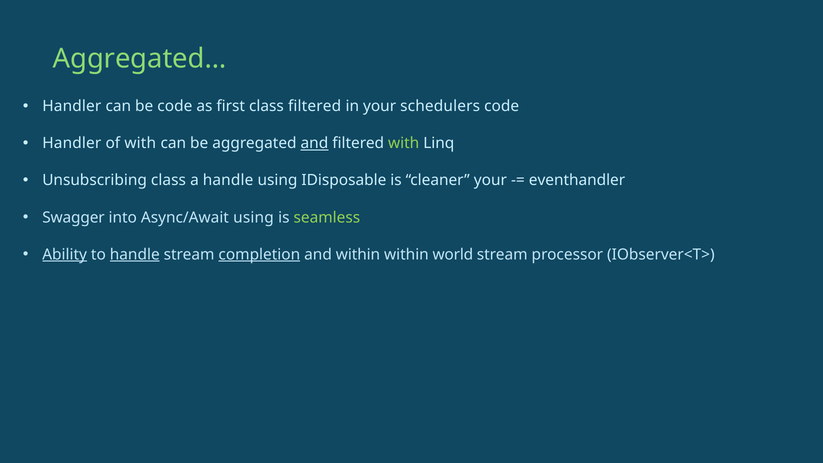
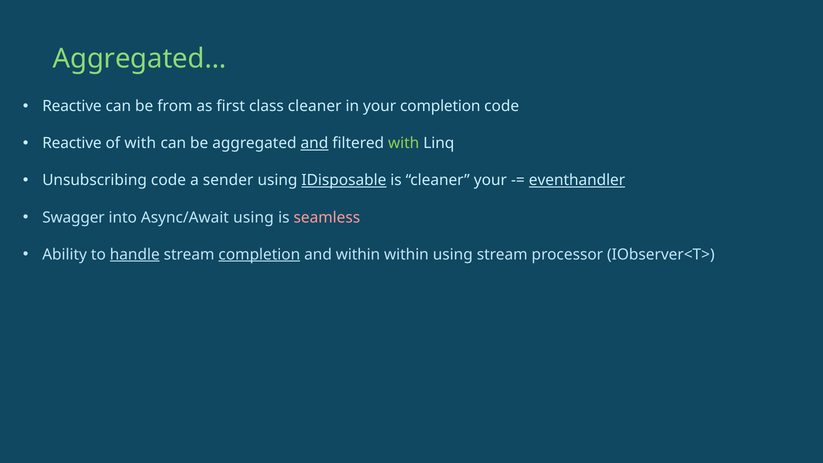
Handler: Handler -> Reactive (72, 106)
be code: code -> from (175, 106)
class filtered: filtered -> cleaner (315, 106)
your schedulers: schedulers -> completion (440, 106)
Handler: Handler -> Reactive (72, 143)
Unsubscribing class: class -> code (168, 180)
a handle: handle -> sender (228, 180)
IDisposable underline: none -> present (344, 180)
eventhandler underline: none -> present (577, 180)
seamless colour: light green -> pink (327, 217)
Ability underline: present -> none (65, 254)
within world: world -> using (453, 254)
